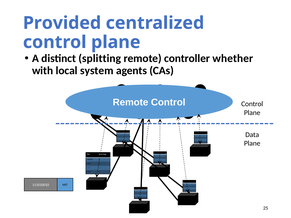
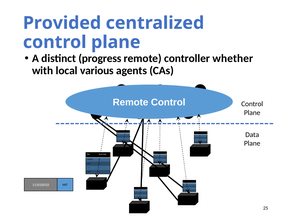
splitting: splitting -> progress (100, 58)
system: system -> various (97, 71)
